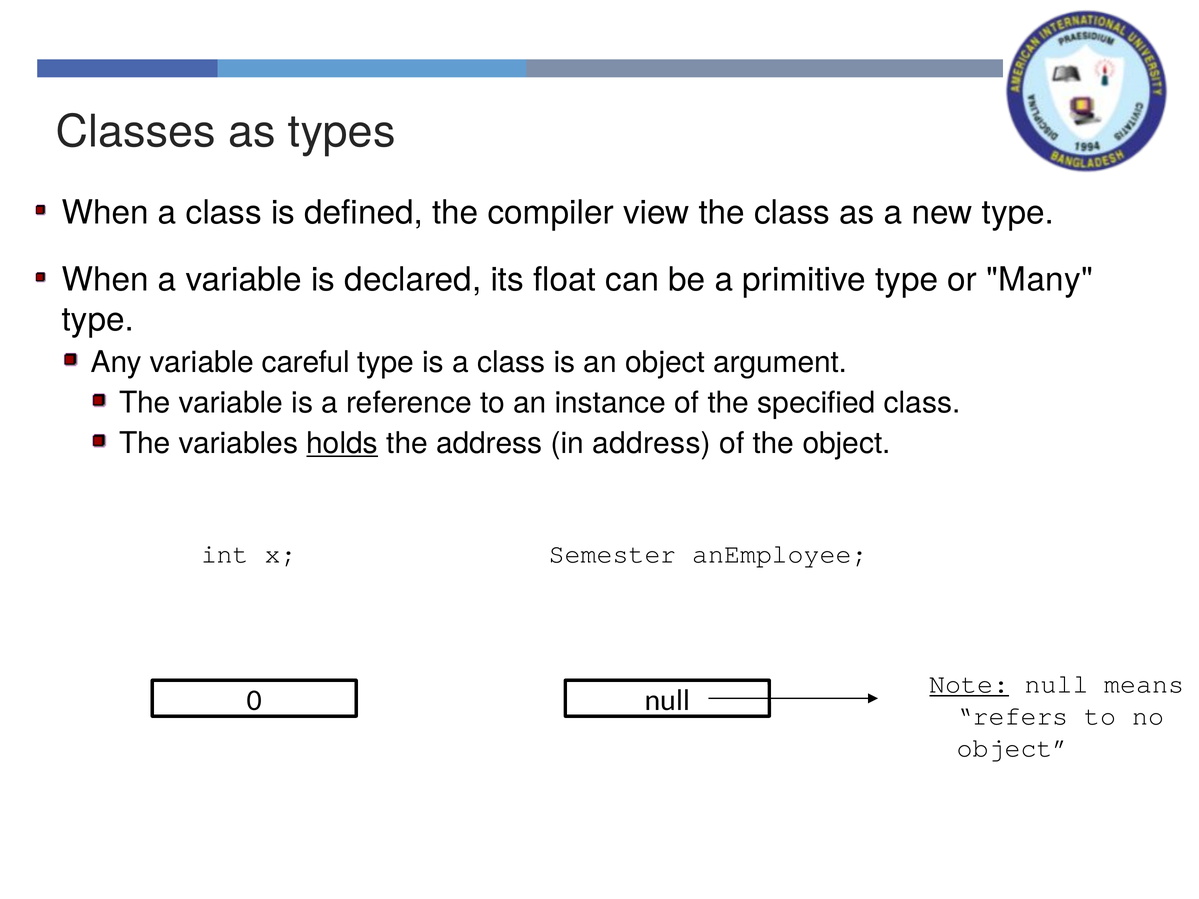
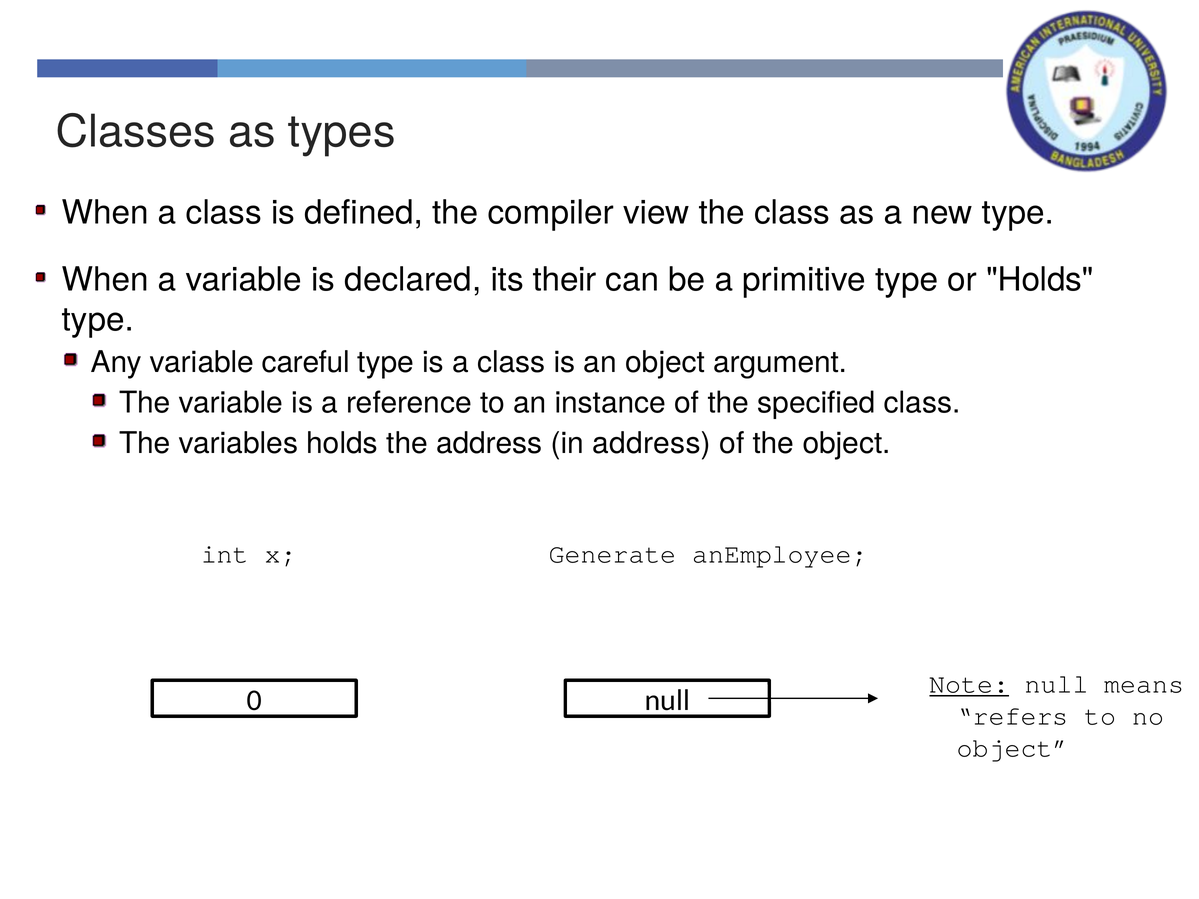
float: float -> their (565, 280)
or Many: Many -> Holds (1040, 280)
holds underline: present -> none (342, 443)
Semester: Semester -> Generate (613, 554)
